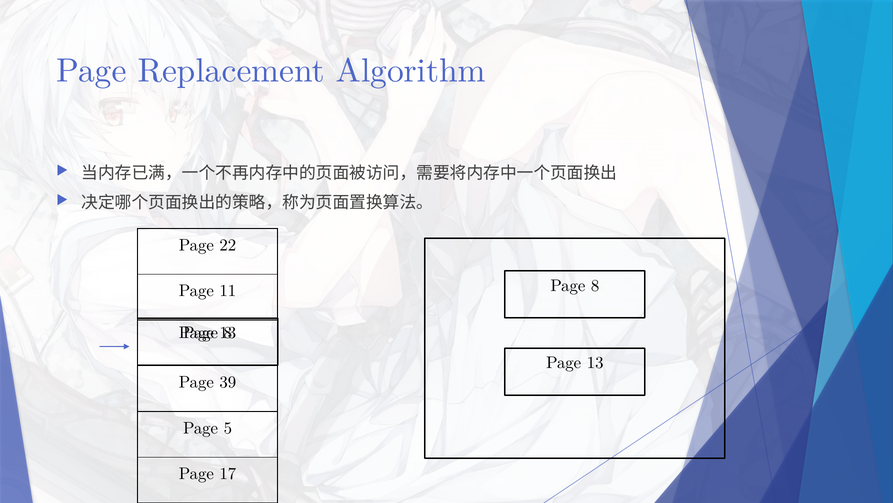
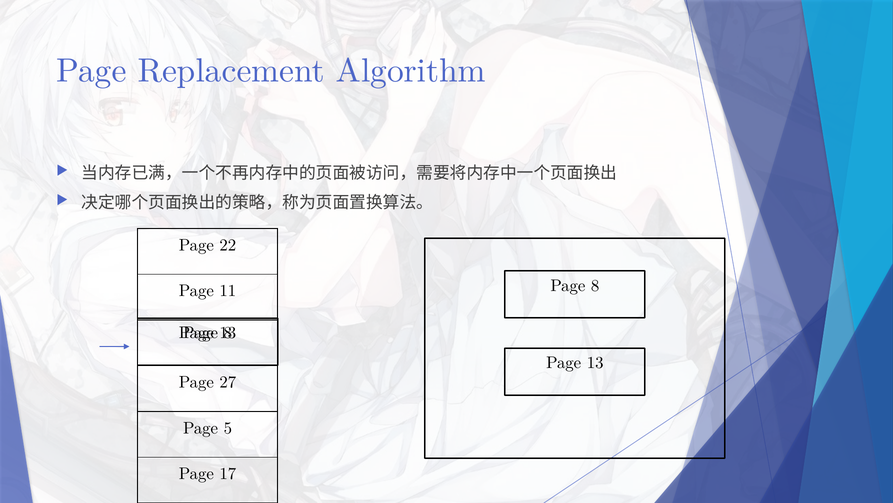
39: 39 -> 27 (228, 382)
